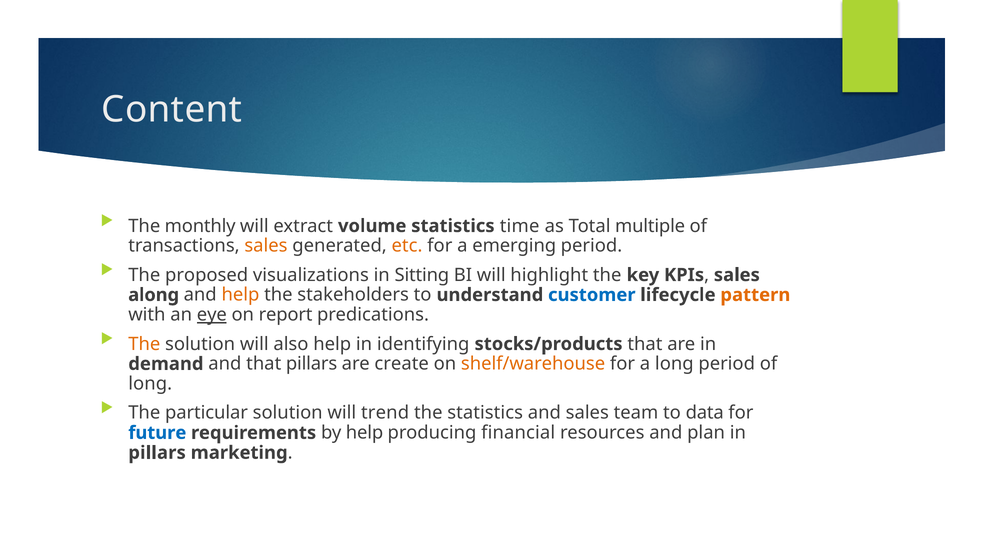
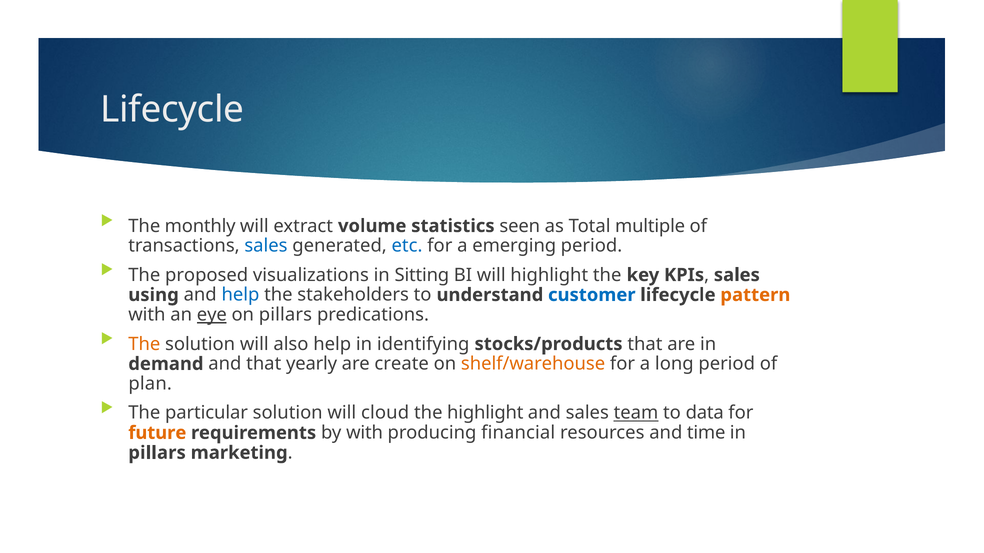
Content: Content -> Lifecycle (172, 110)
time: time -> seen (520, 226)
sales colour: orange -> blue (266, 246)
etc colour: orange -> blue (407, 246)
along: along -> using (154, 295)
help colour: orange -> blue (240, 295)
on report: report -> pillars (285, 315)
that pillars: pillars -> yearly (312, 364)
long: long -> plan (150, 384)
trend: trend -> cloud (385, 413)
the statistics: statistics -> highlight (485, 413)
team underline: none -> present (636, 413)
future colour: blue -> orange (157, 433)
by help: help -> with (365, 433)
plan: plan -> time (706, 433)
